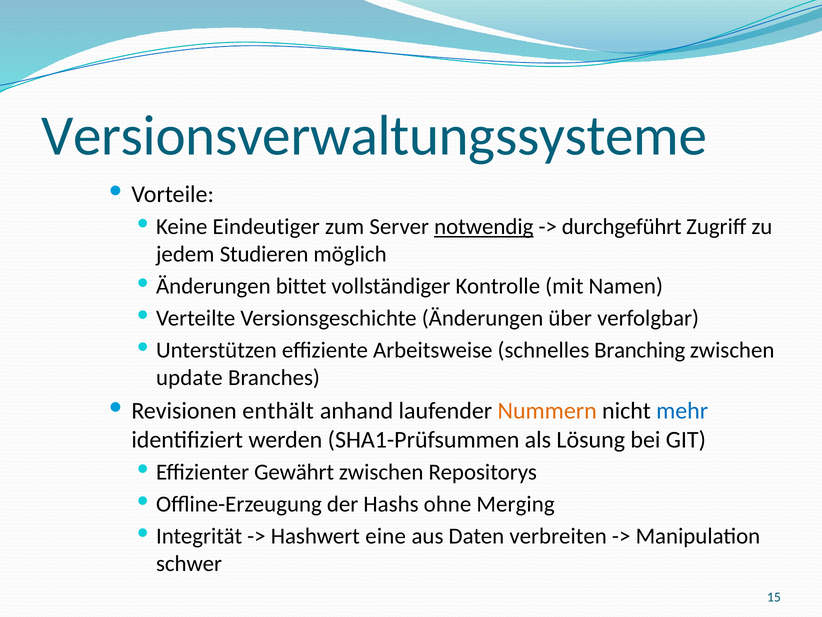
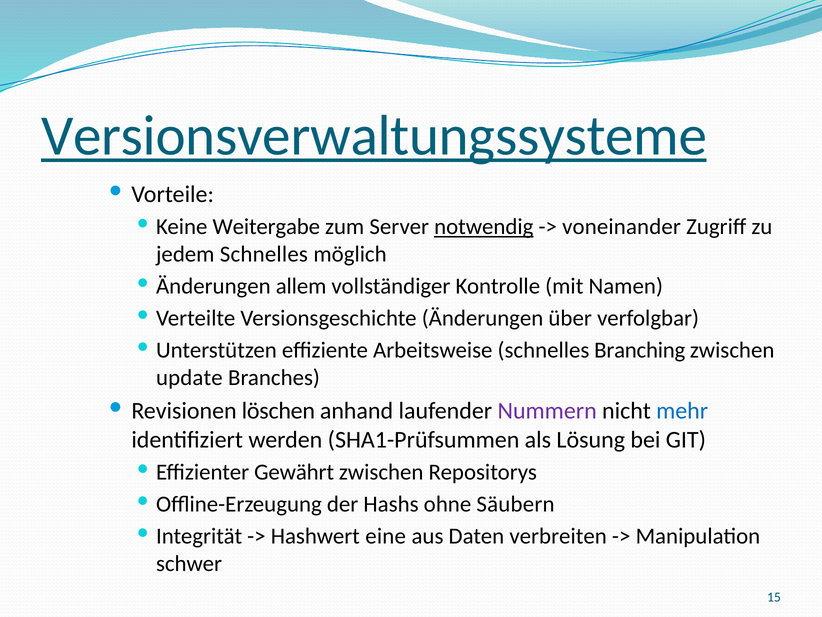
Versionsverwaltungssysteme underline: none -> present (374, 136)
Eindeutiger: Eindeutiger -> Weitergabe (266, 227)
durchgeführt: durchgeführt -> voneinander (622, 227)
jedem Studieren: Studieren -> Schnelles (264, 254)
bittet: bittet -> allem (301, 286)
enthält: enthält -> löschen (278, 411)
Nummern colour: orange -> purple (547, 411)
Merging: Merging -> Säubern (516, 504)
